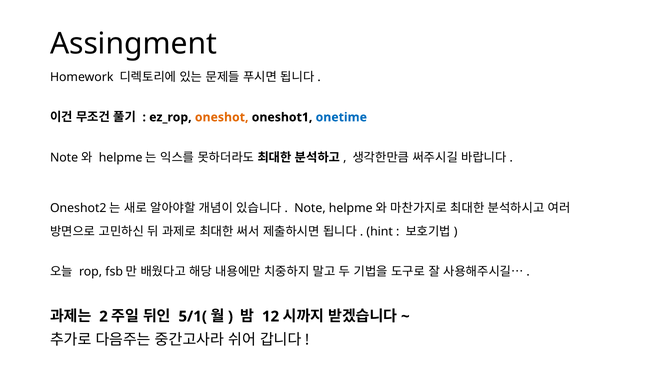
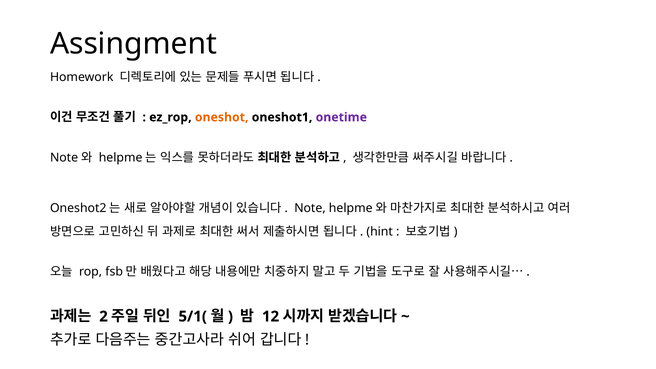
onetime colour: blue -> purple (341, 117)
